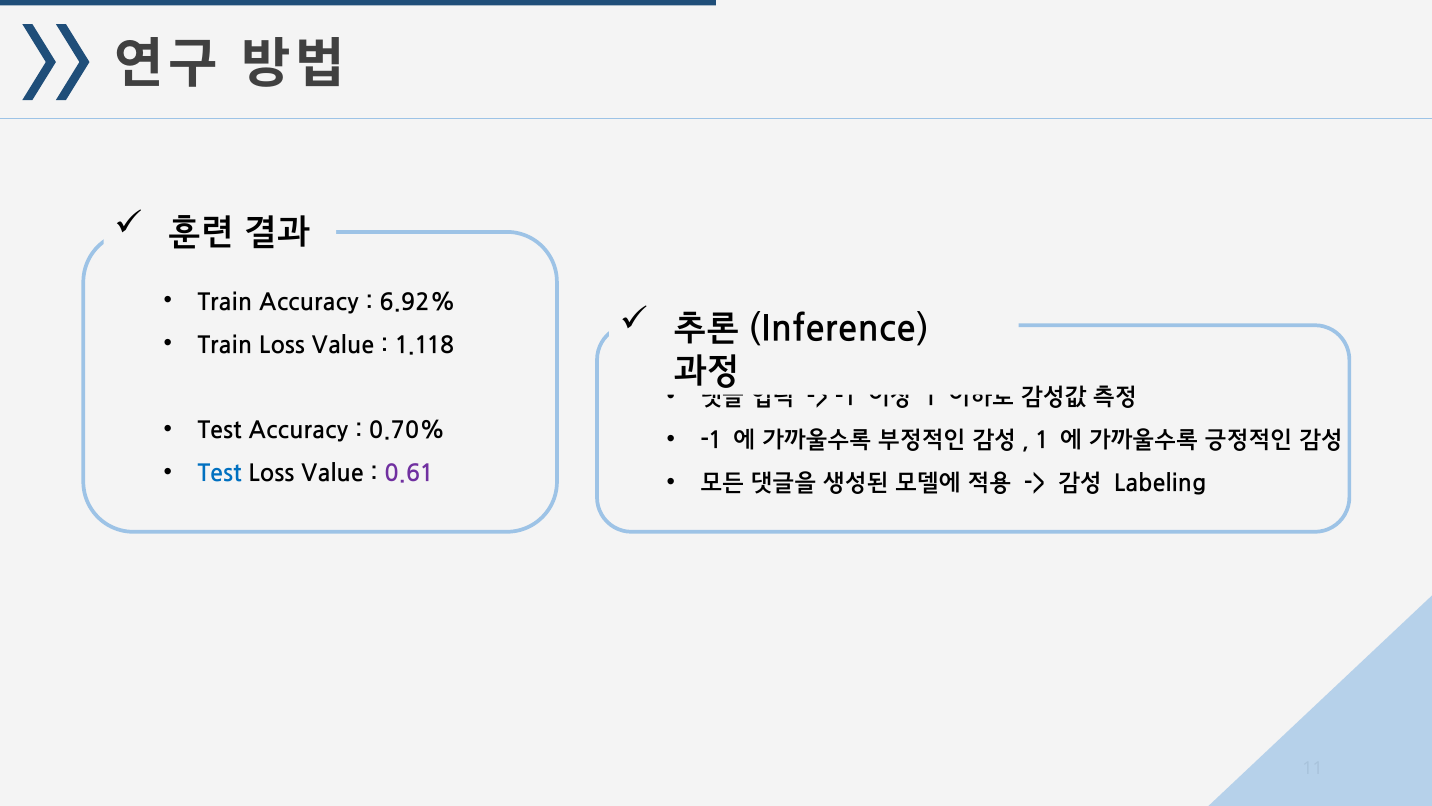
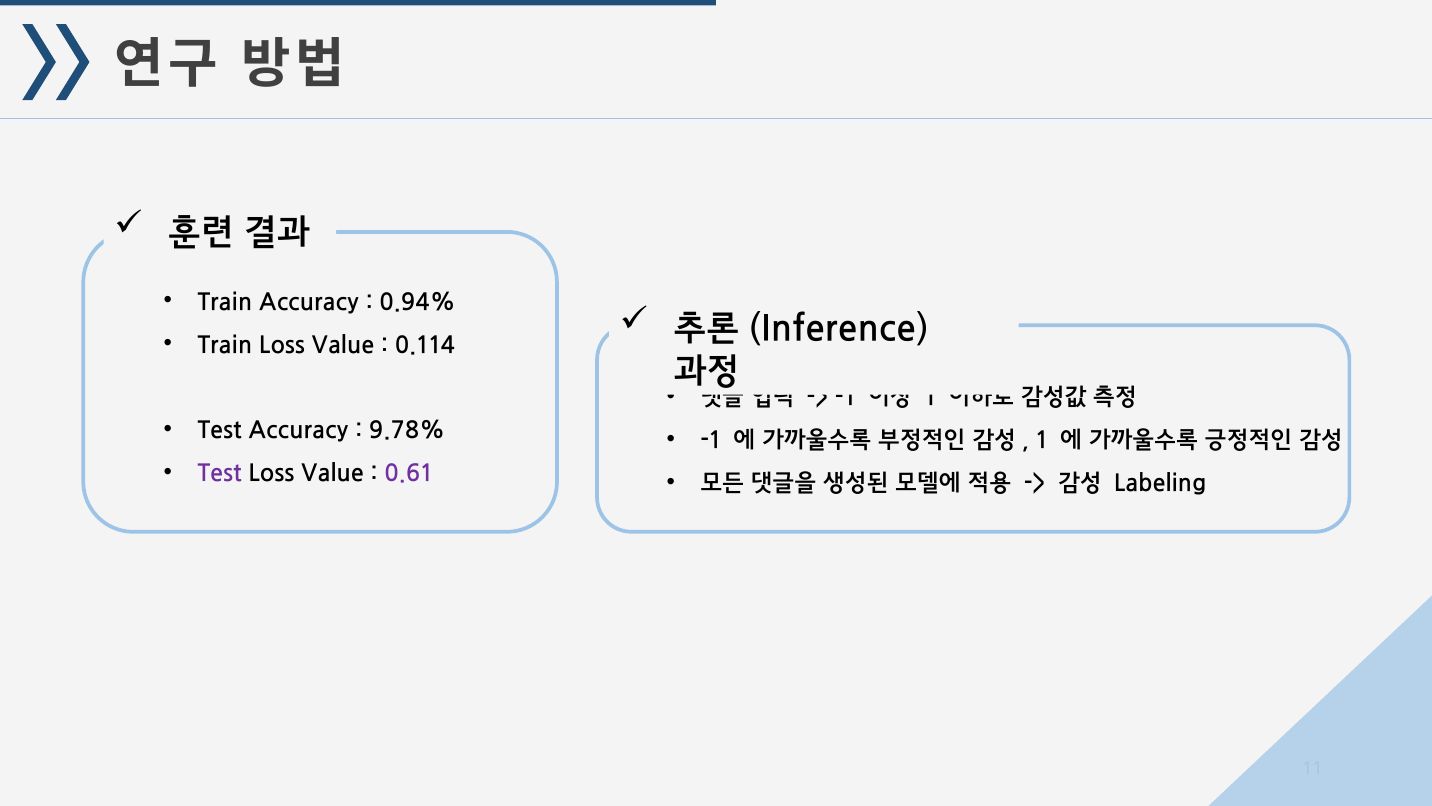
6.92%: 6.92% -> 0.94% (418, 301)
1.118: 1.118 -> 0.114 (425, 344)
0.70%: 0.70% -> 9.78% (407, 430)
Test colour: blue -> purple (220, 473)
